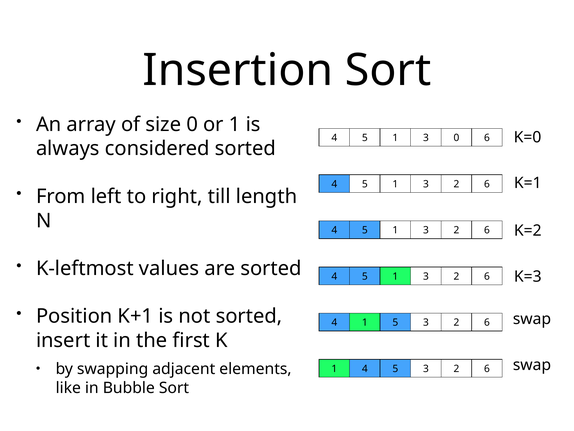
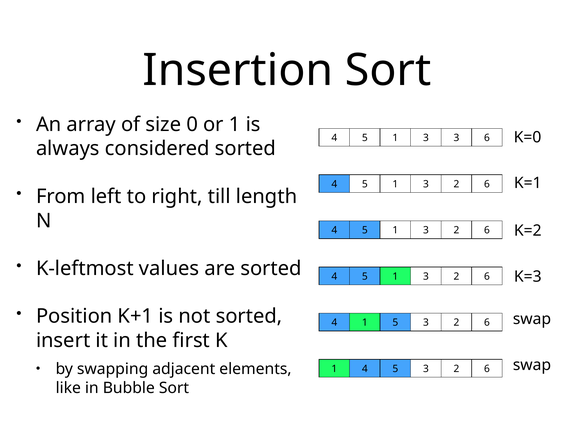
3 0: 0 -> 3 (456, 138)
